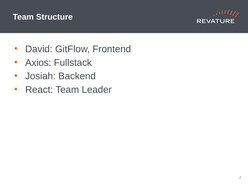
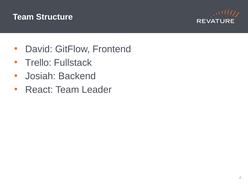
Axios: Axios -> Trello (38, 63)
